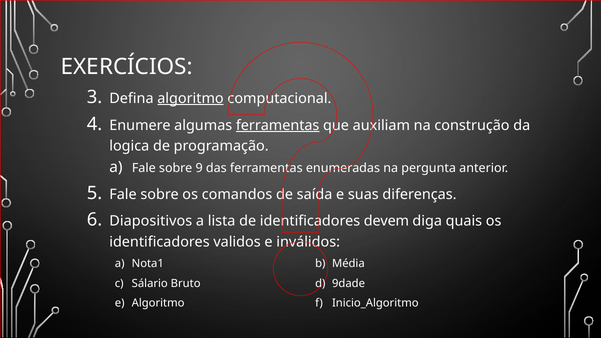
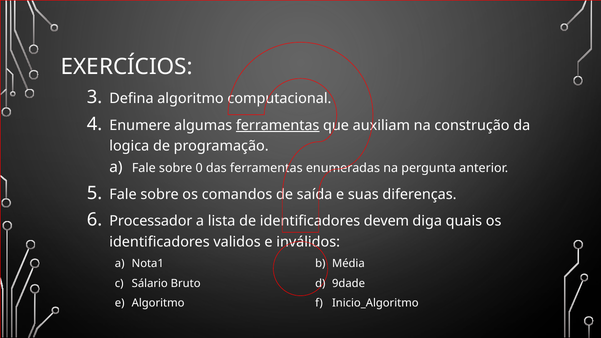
algoritmo underline: present -> none (190, 98)
9: 9 -> 0 (199, 168)
Diapositivos: Diapositivos -> Processador (151, 221)
